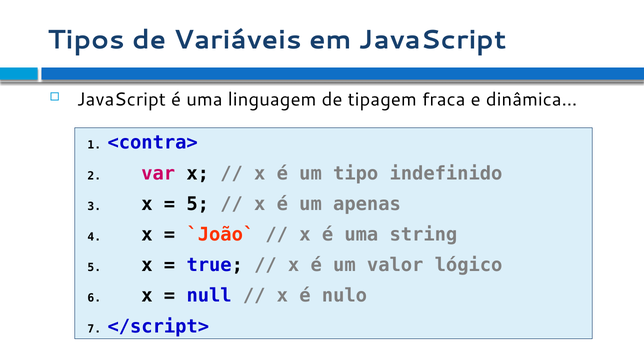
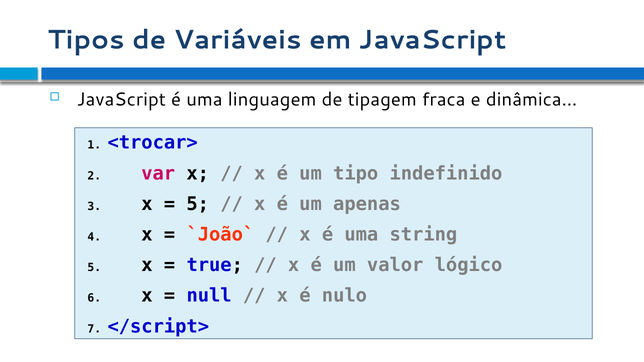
<contra>: <contra> -> <trocar> (153, 143)
